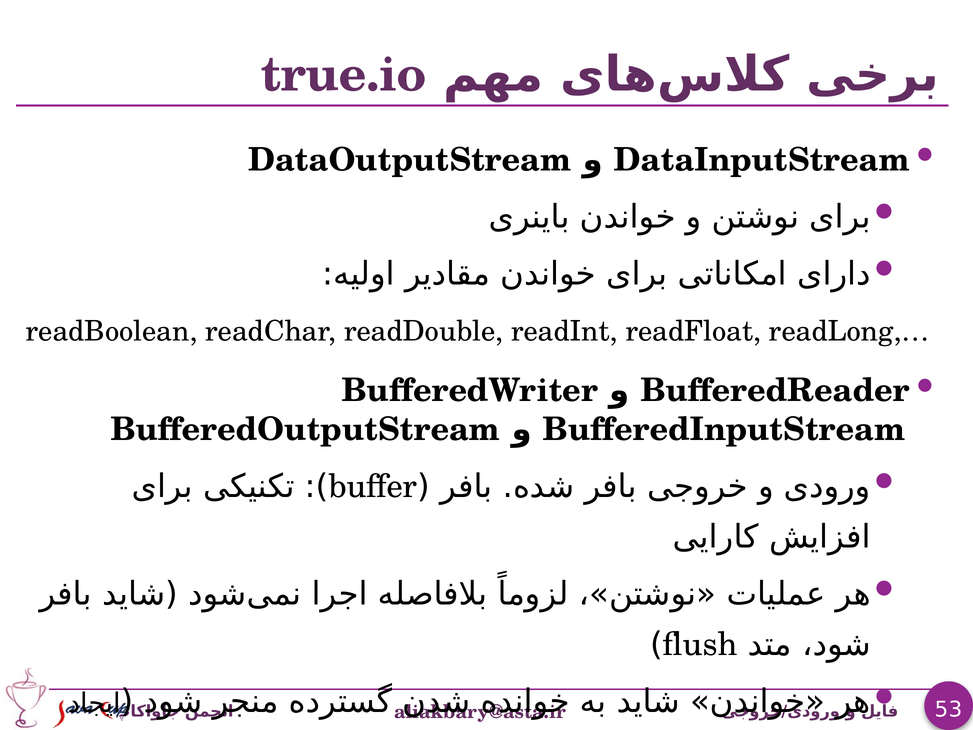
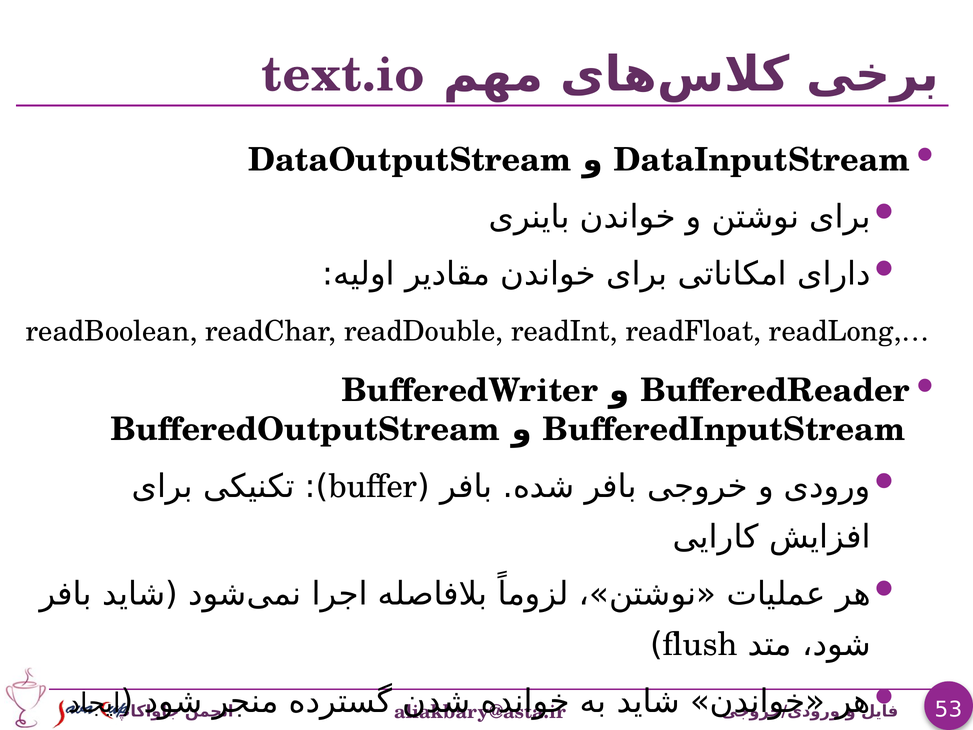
true.io: true.io -> text.io (343, 75)
